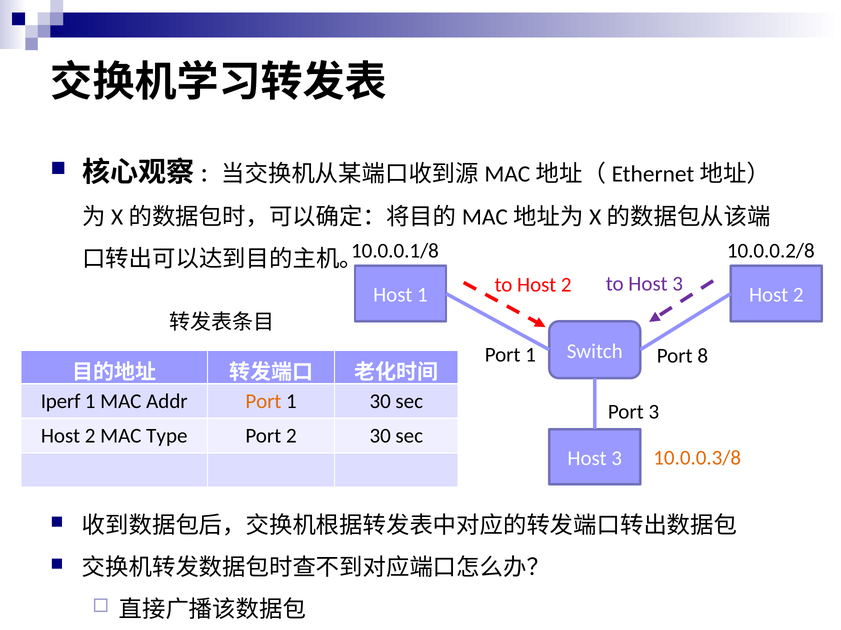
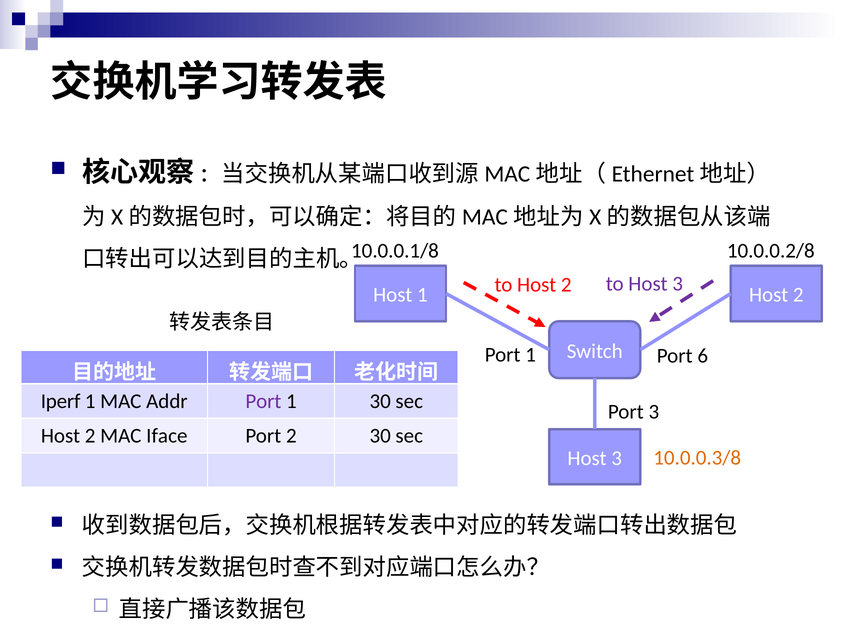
8: 8 -> 6 (703, 356)
Port colour: orange -> purple (263, 402)
Type: Type -> Iface (167, 437)
